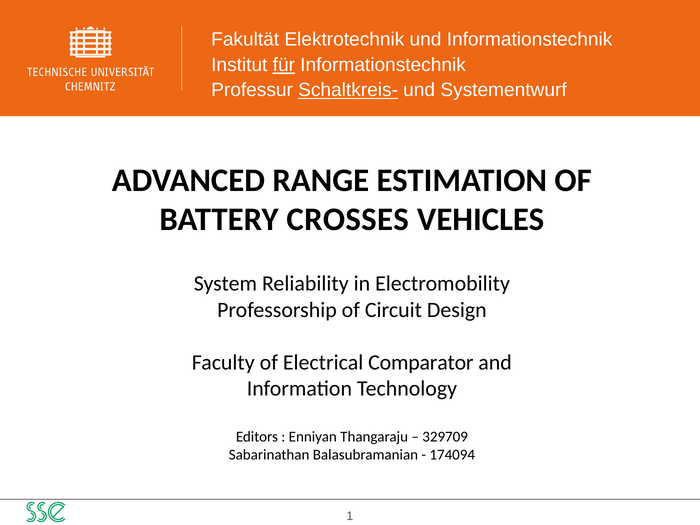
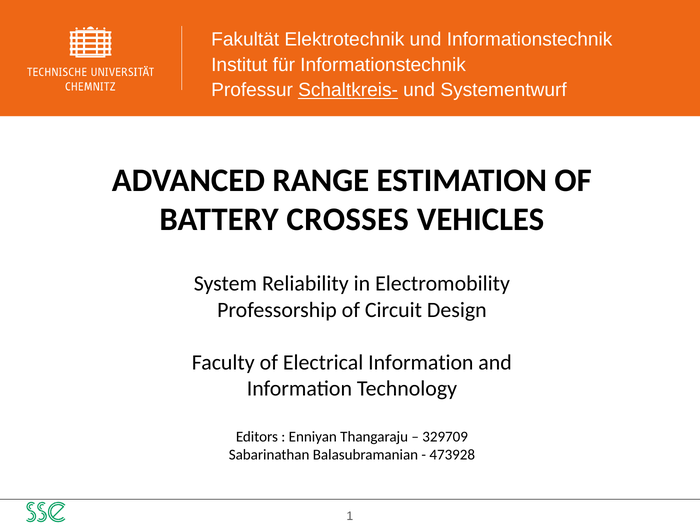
für underline: present -> none (284, 65)
Electrical Comparator: Comparator -> Information (421, 362)
174094: 174094 -> 473928 (452, 455)
